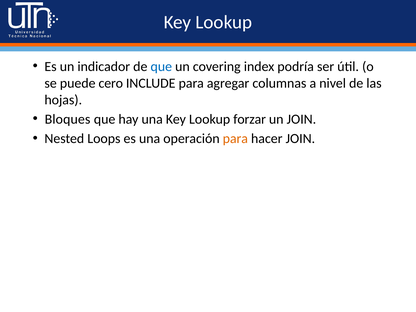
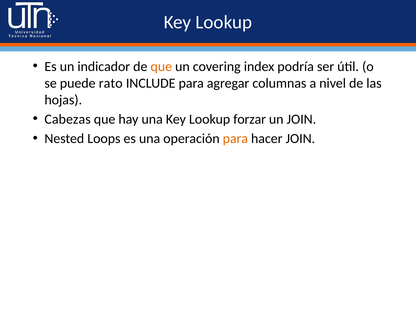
que colour: blue -> orange (161, 67)
cero: cero -> rato (111, 83)
Bloques: Bloques -> Cabezas (68, 119)
